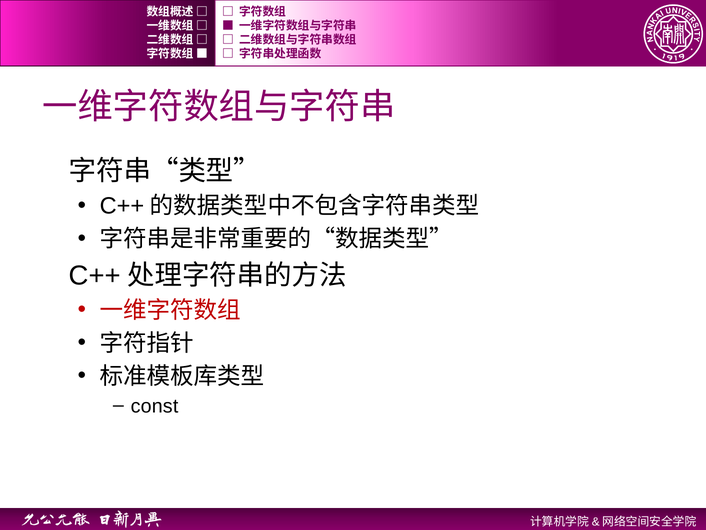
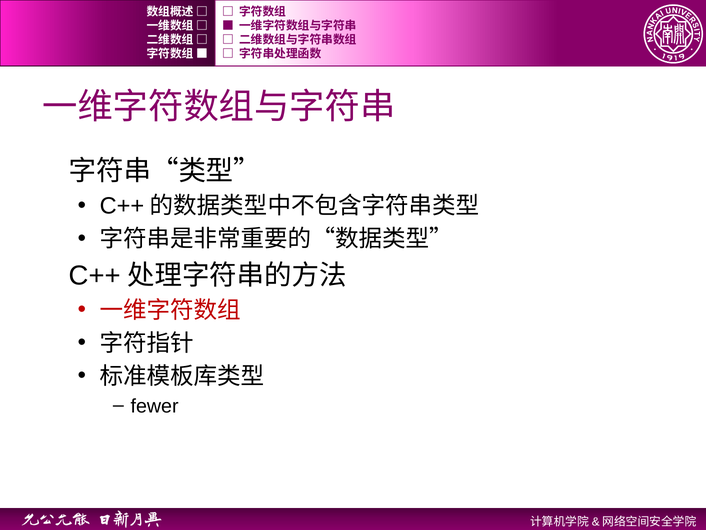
const: const -> fewer (155, 406)
